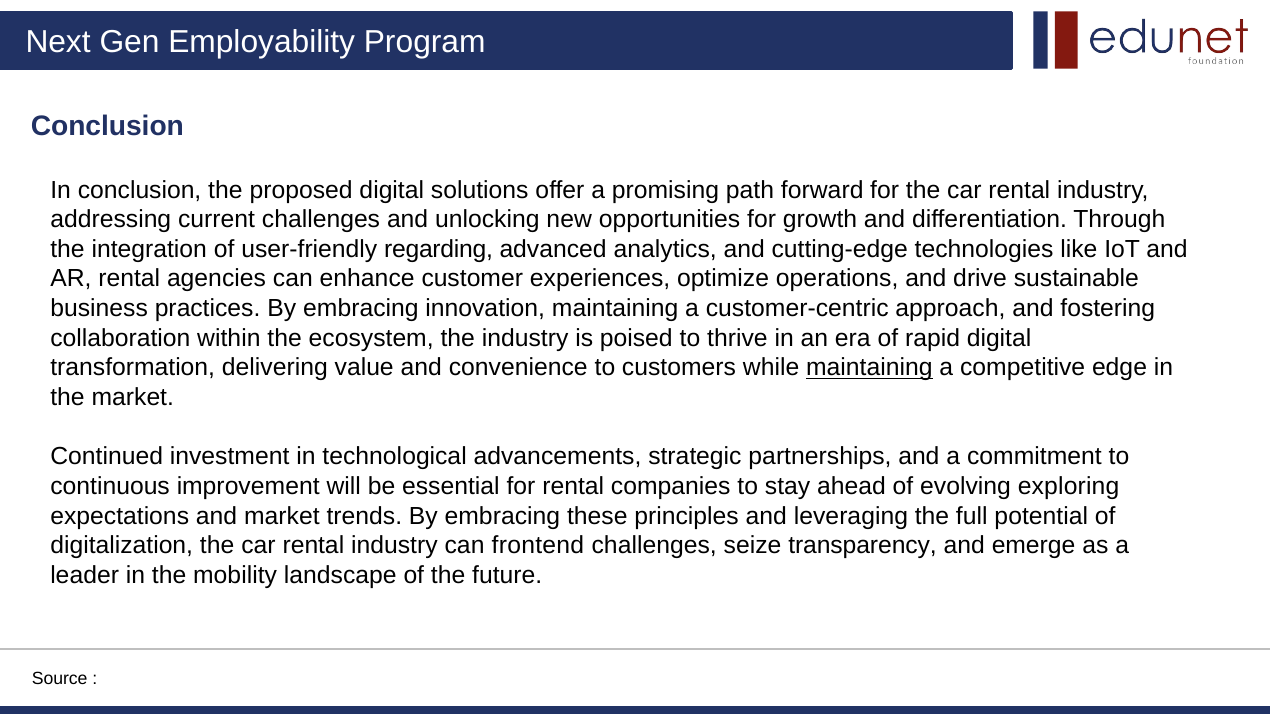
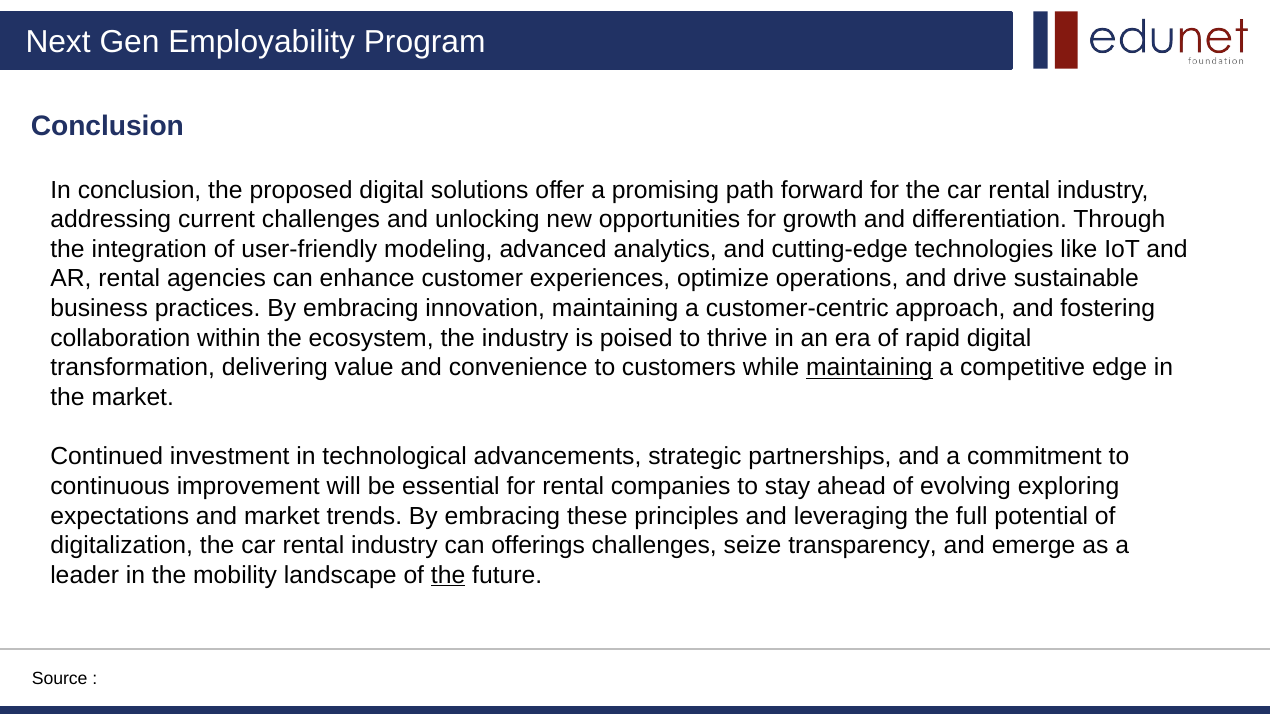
regarding: regarding -> modeling (438, 249)
frontend: frontend -> offerings (538, 546)
the underline: none -> present (448, 575)
